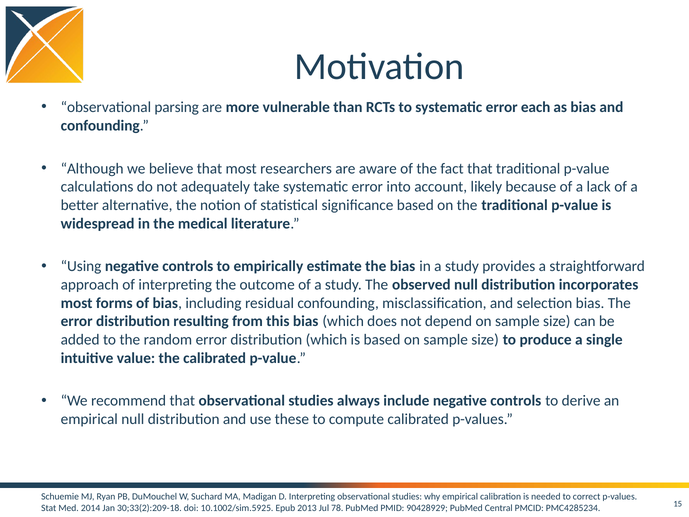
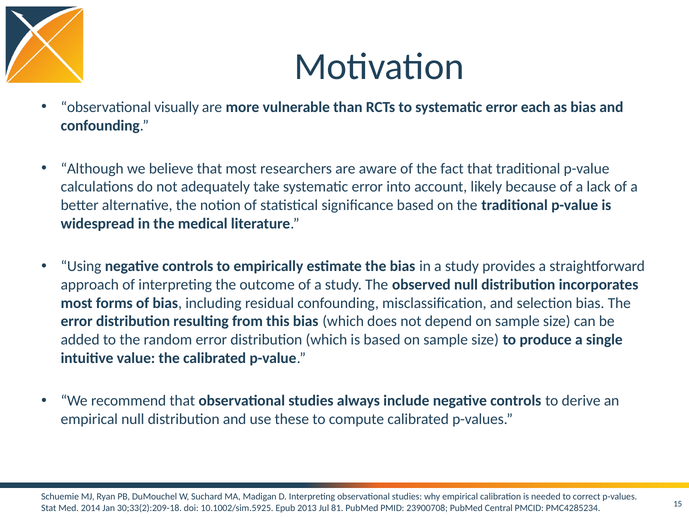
parsing: parsing -> visually (177, 107)
78: 78 -> 81 (337, 508)
90428929: 90428929 -> 23900708 (427, 508)
